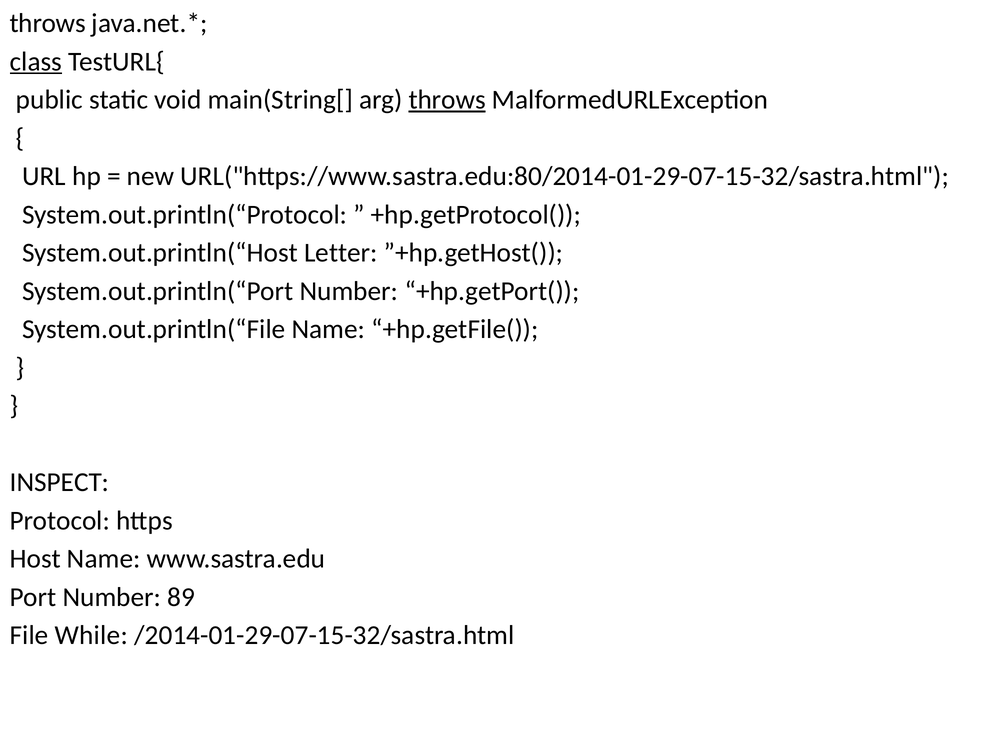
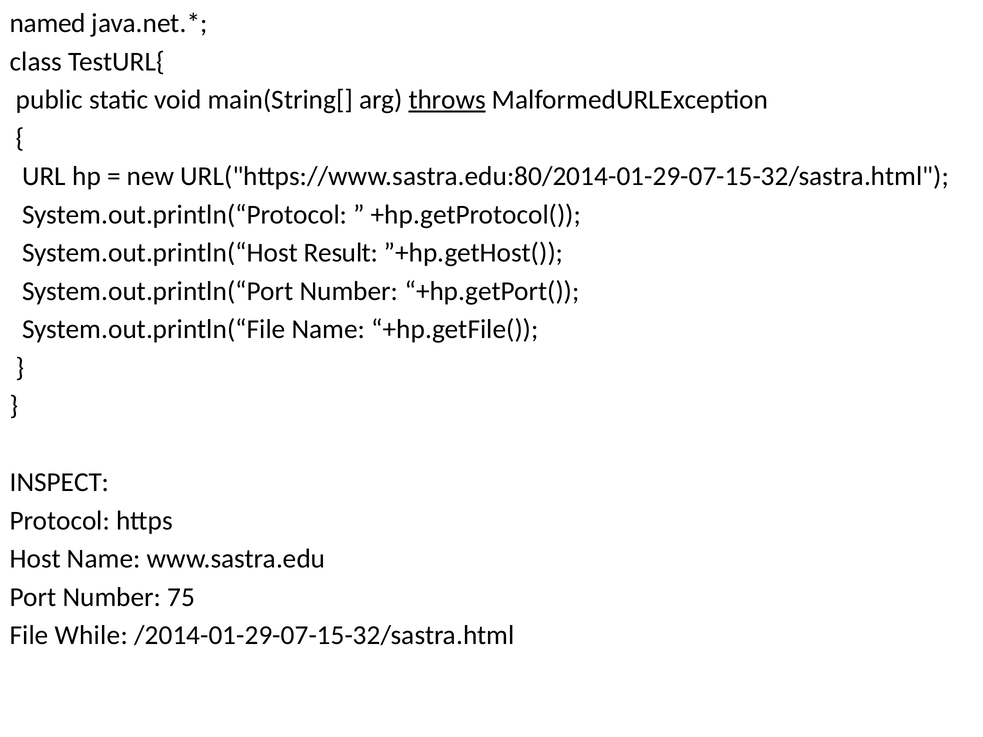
throws: throws -> named (48, 23)
class underline: present -> none (36, 62)
Letter: Letter -> Result (341, 253)
89: 89 -> 75 (181, 597)
